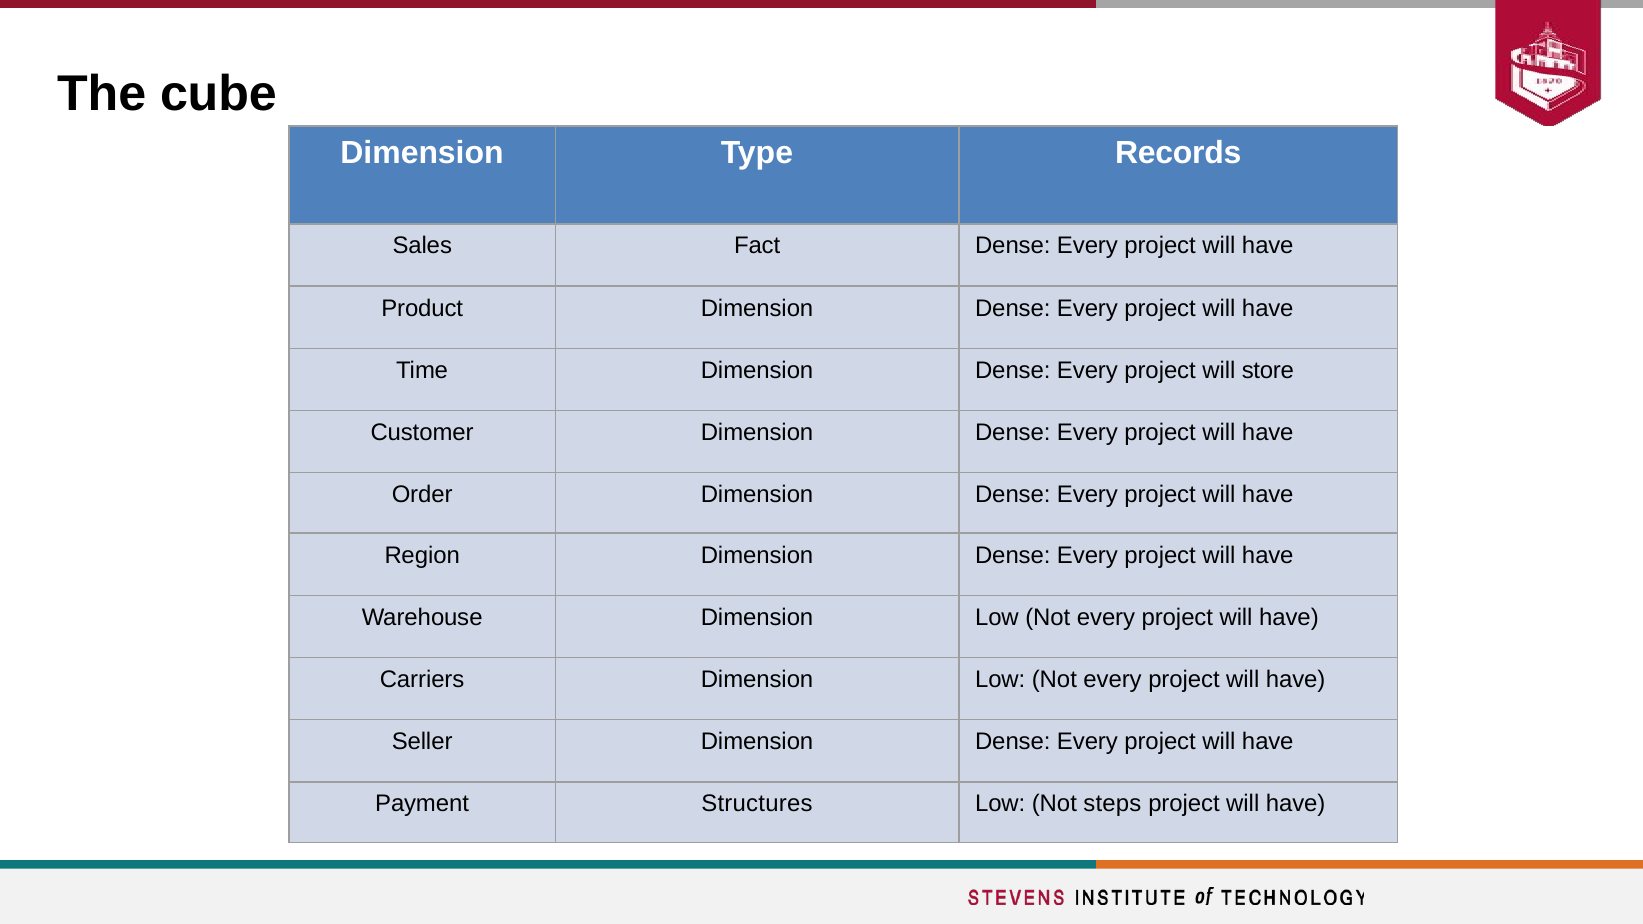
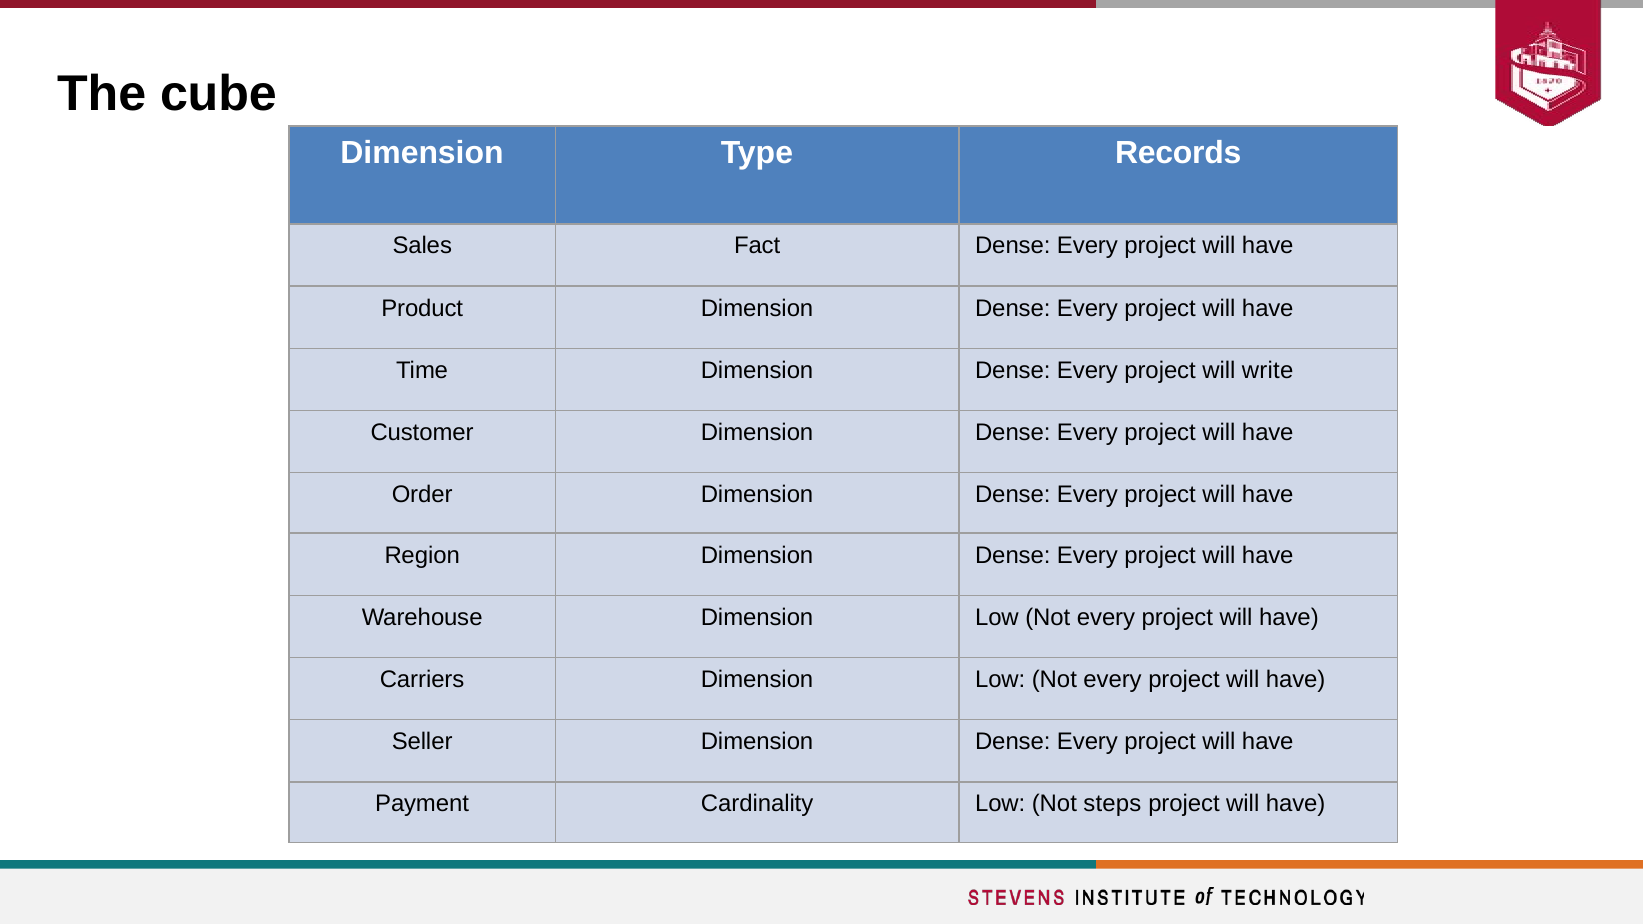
store: store -> write (1268, 370)
Structures: Structures -> Cardinality (757, 804)
